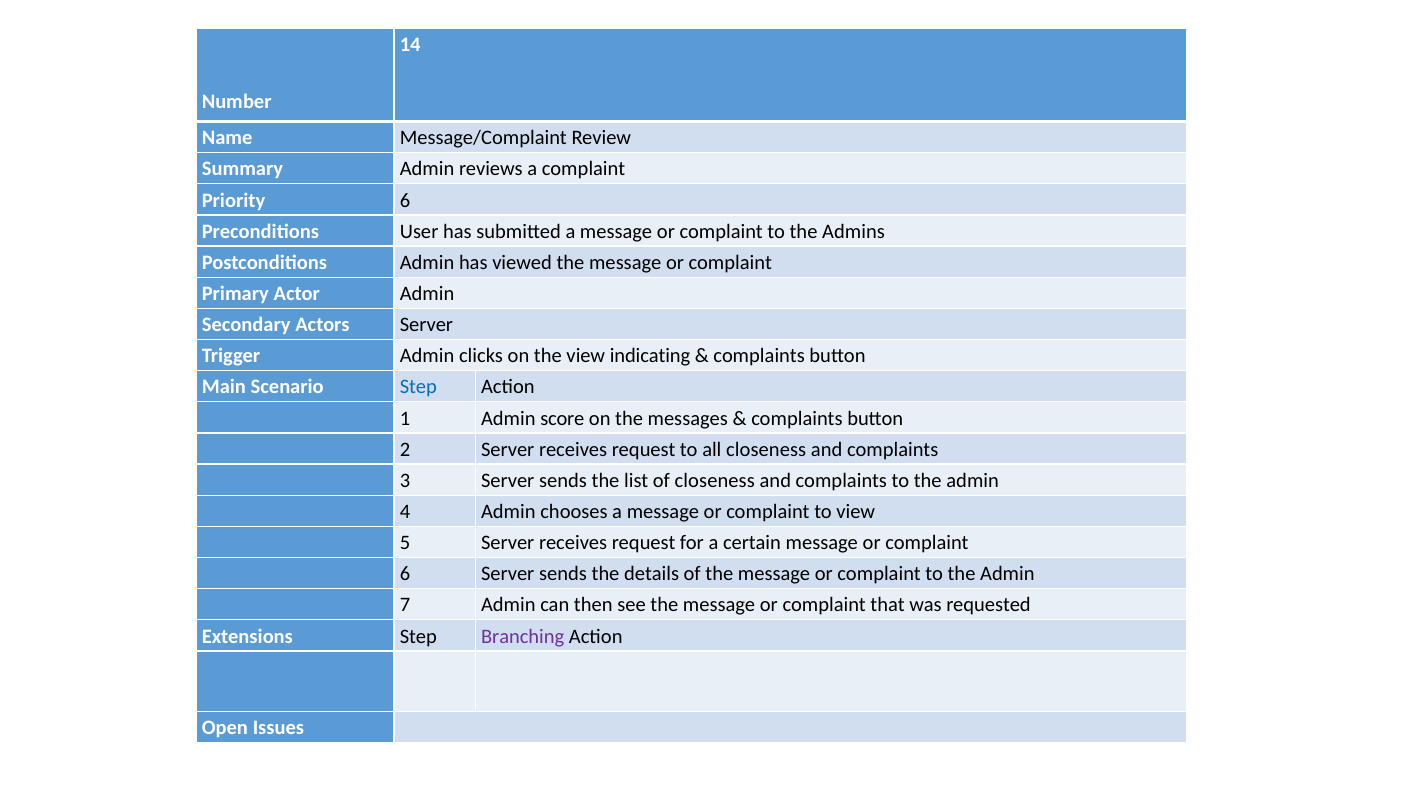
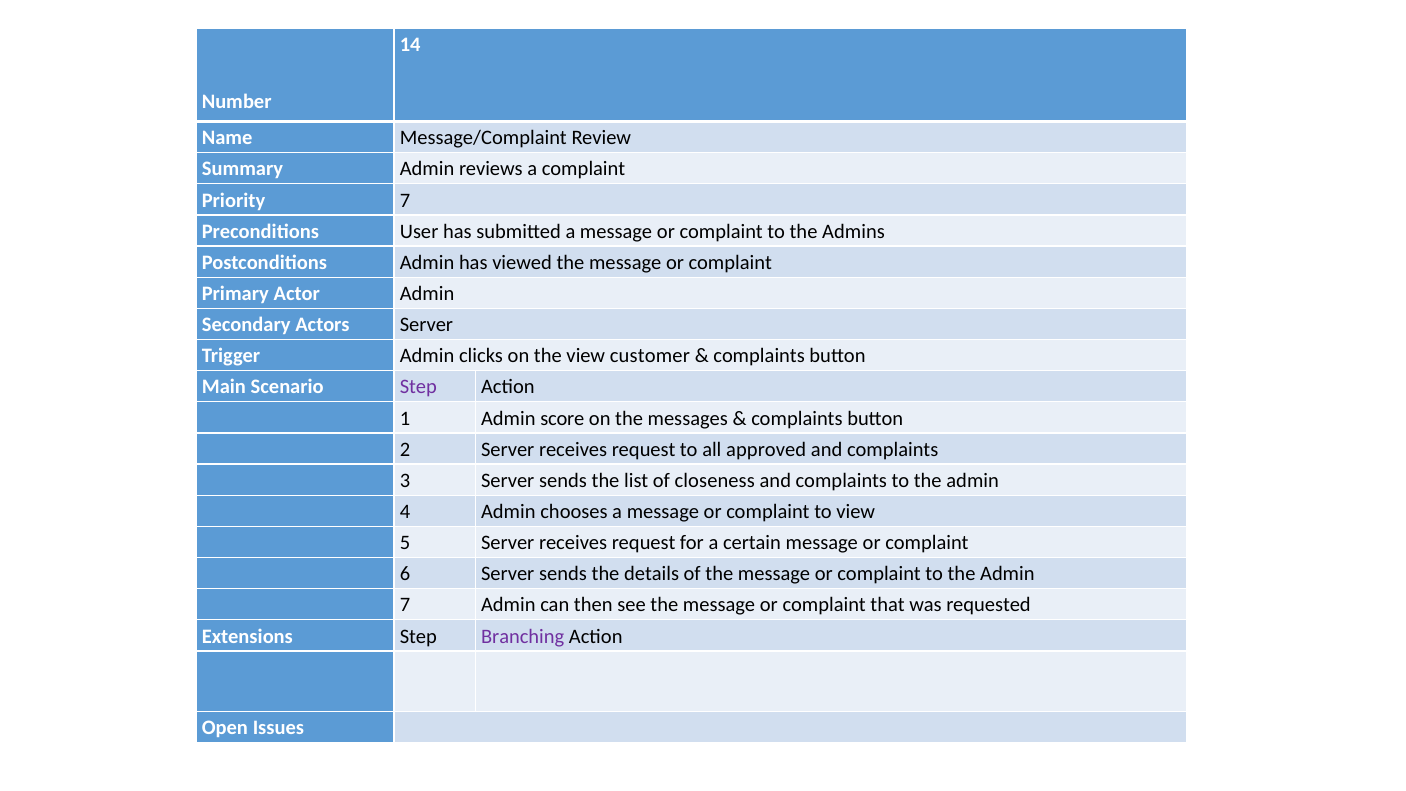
Priority 6: 6 -> 7 (405, 200)
indicating: indicating -> customer (650, 356)
Step colour: blue -> purple (418, 387)
all closeness: closeness -> approved (766, 449)
